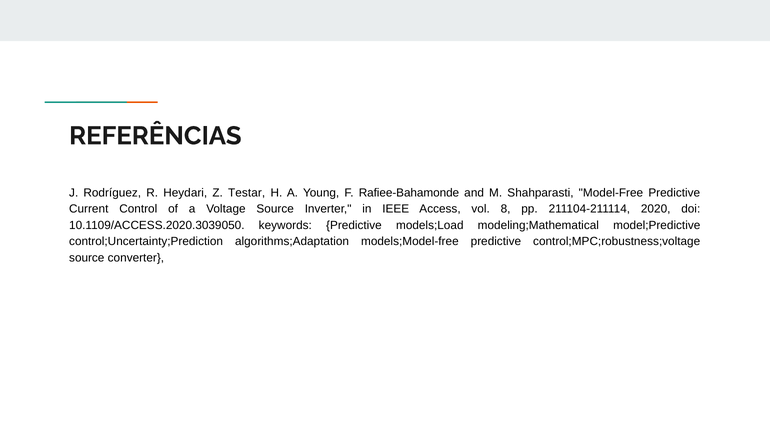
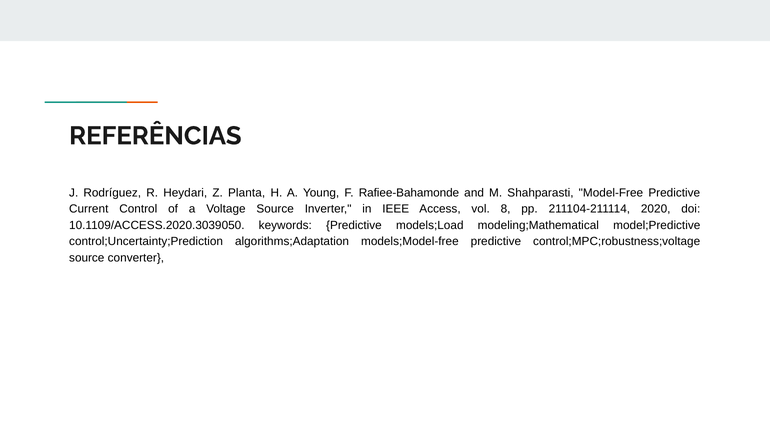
Testar: Testar -> Planta (247, 193)
